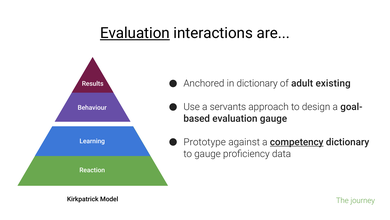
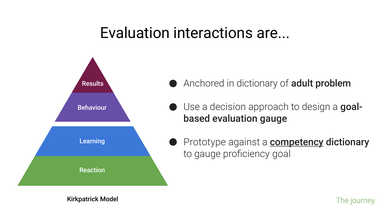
Evaluation underline: present -> none (135, 33)
existing: existing -> problem (333, 83)
servants: servants -> decision (228, 107)
data: data -> goal (281, 153)
